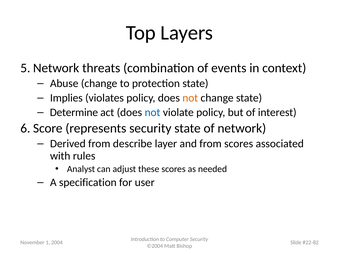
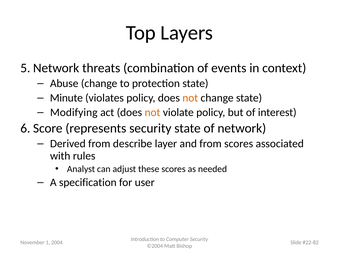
Implies: Implies -> Minute (66, 98)
Determine: Determine -> Modifying (74, 112)
not colour: blue -> orange (152, 112)
